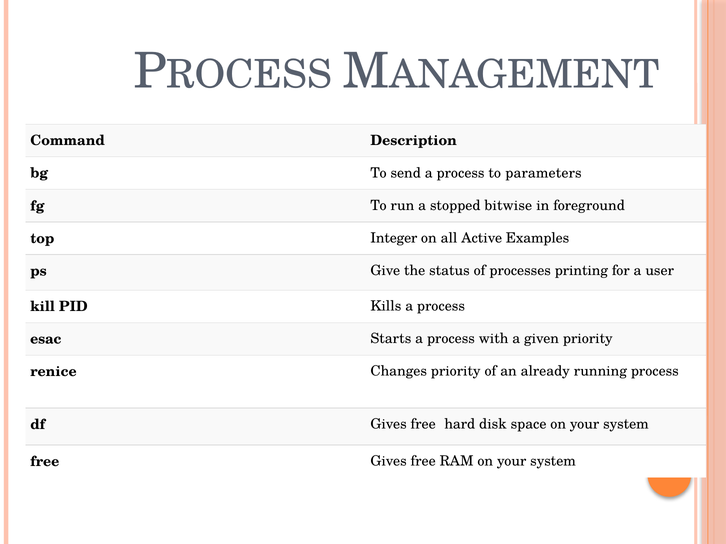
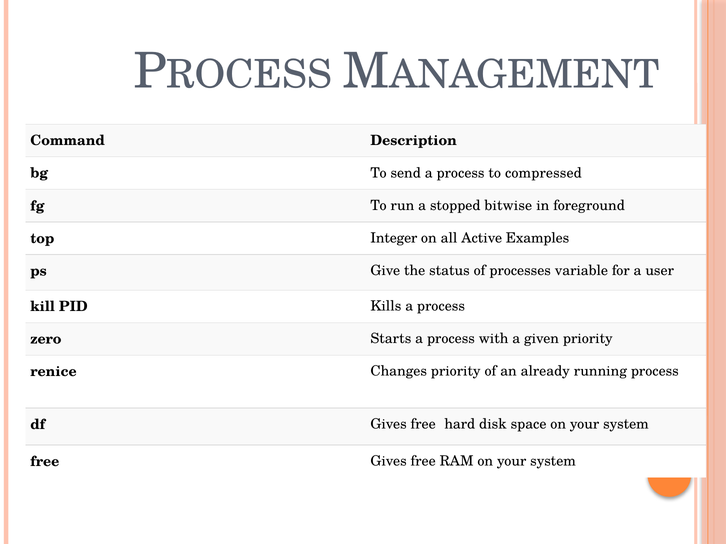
parameters: parameters -> compressed (543, 173)
printing: printing -> variable (581, 271)
esac: esac -> zero (46, 340)
